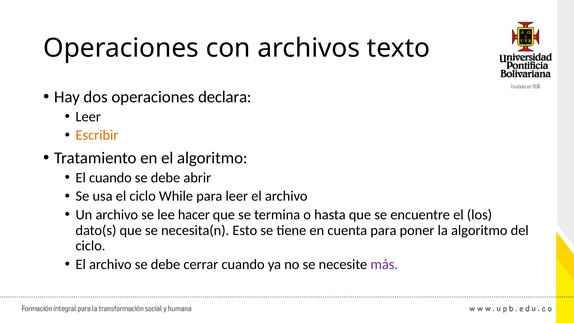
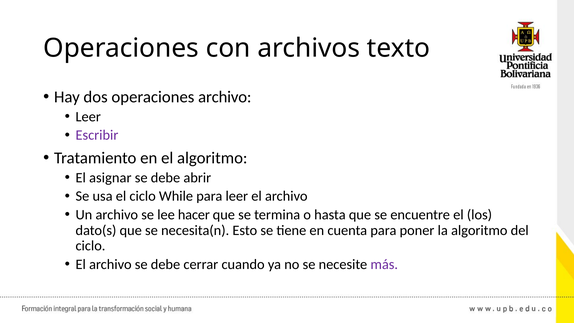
operaciones declara: declara -> archivo (225, 97)
Escribir colour: orange -> purple (97, 135)
El cuando: cuando -> asignar (110, 178)
